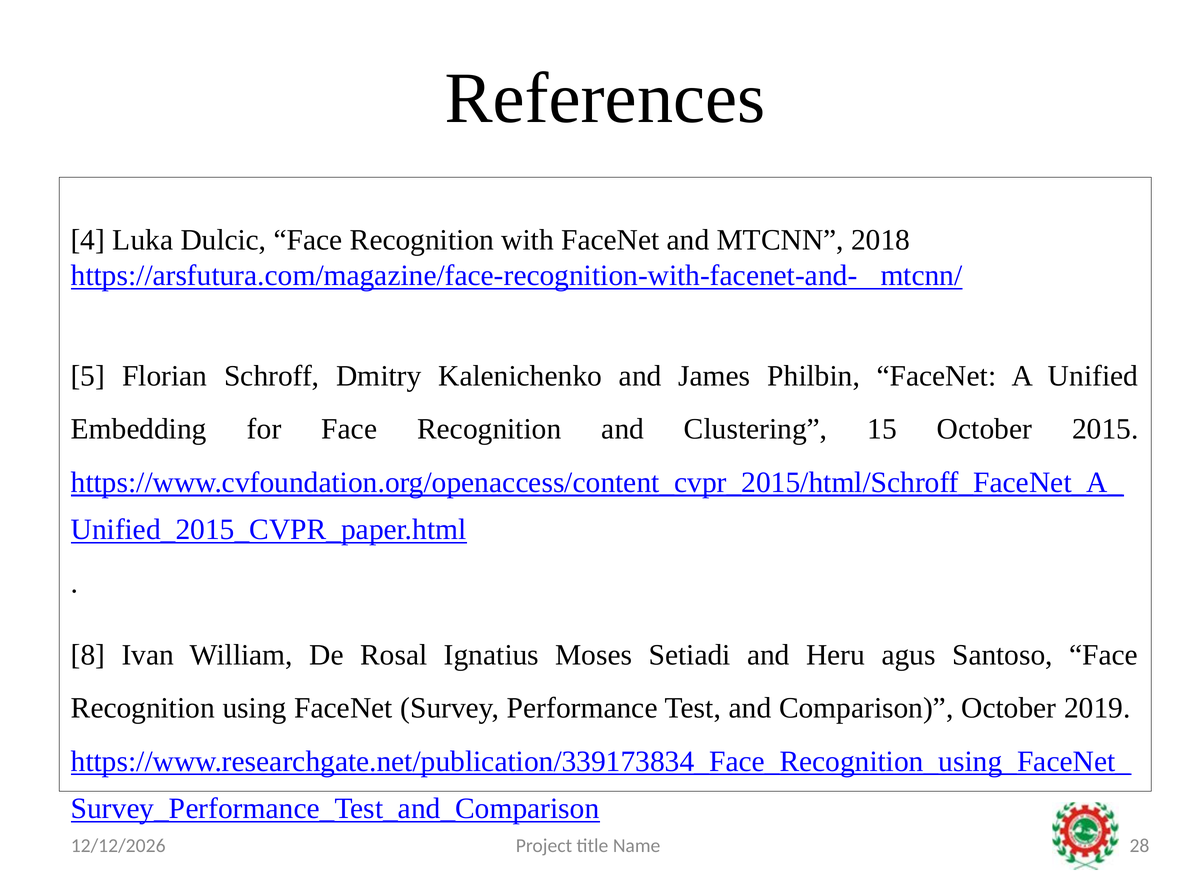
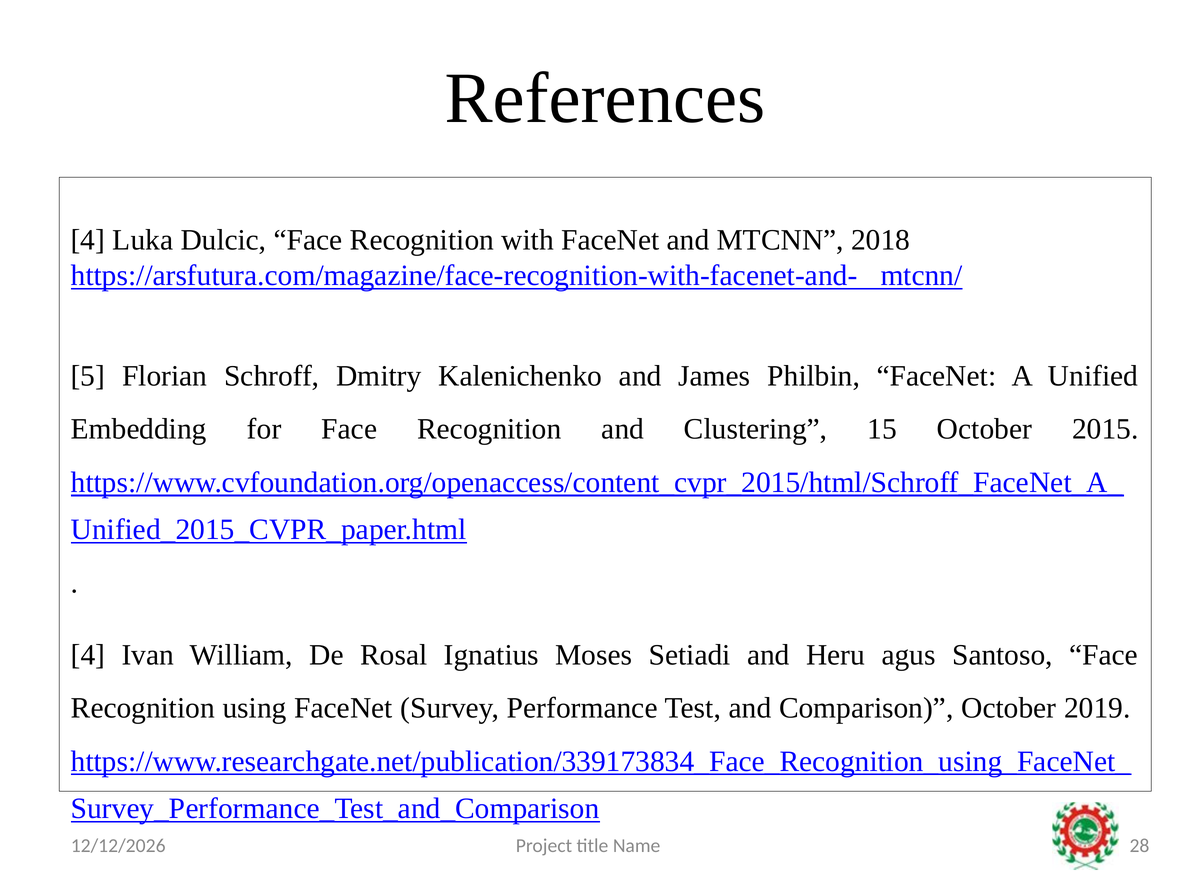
8: 8 -> 4 (88, 655)
